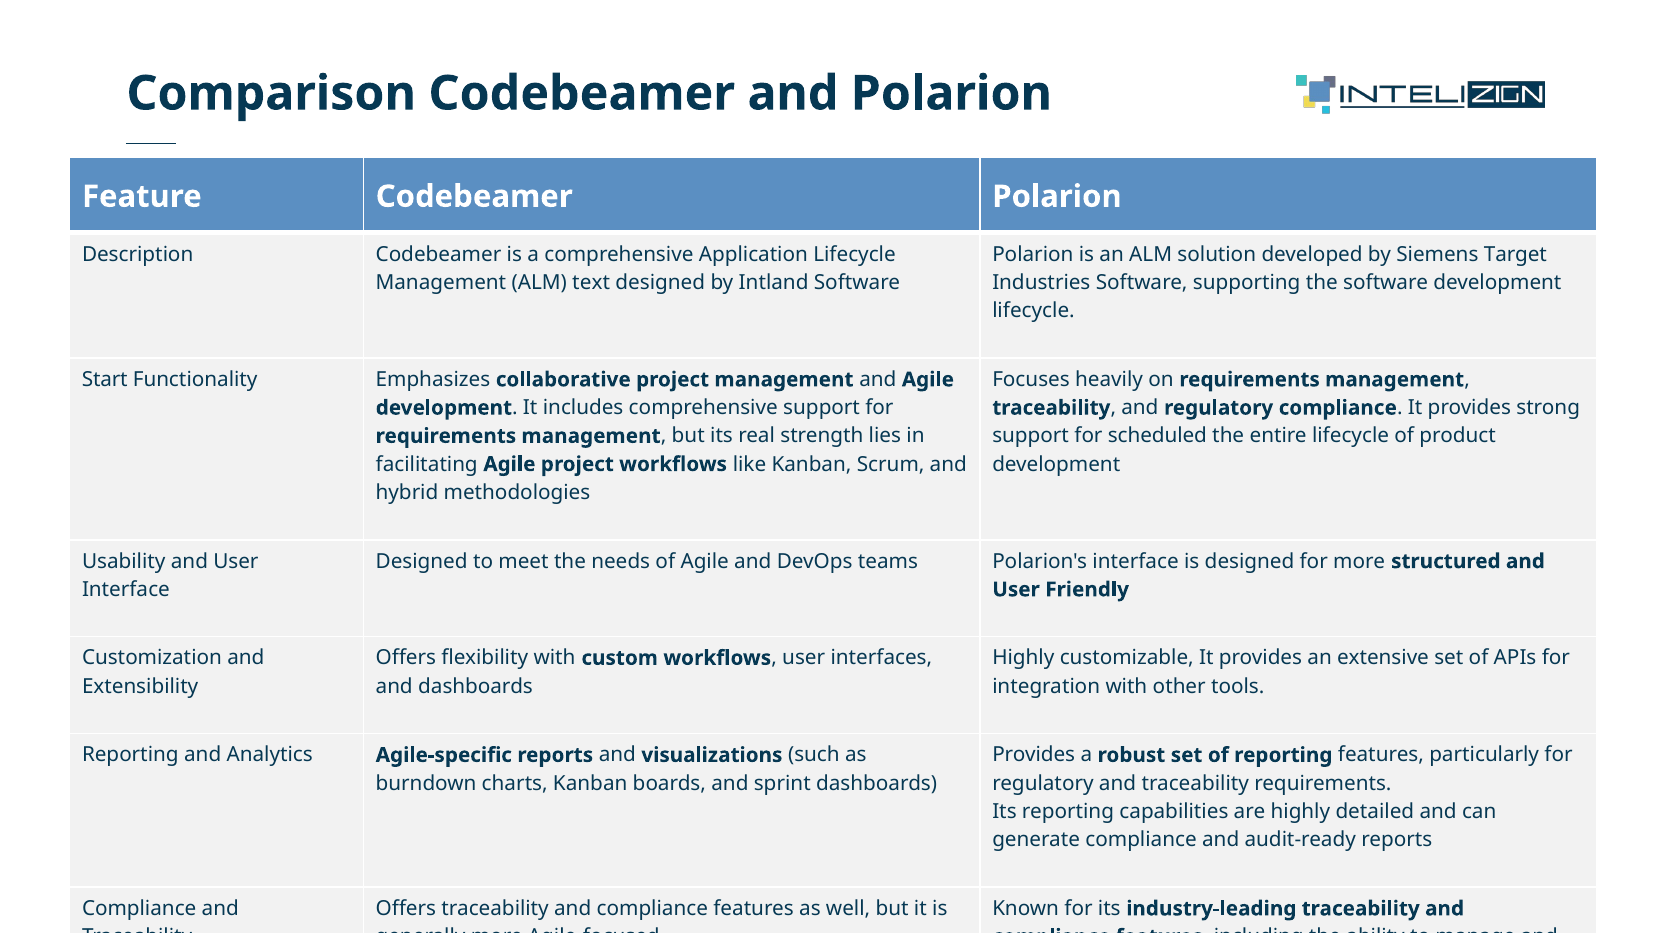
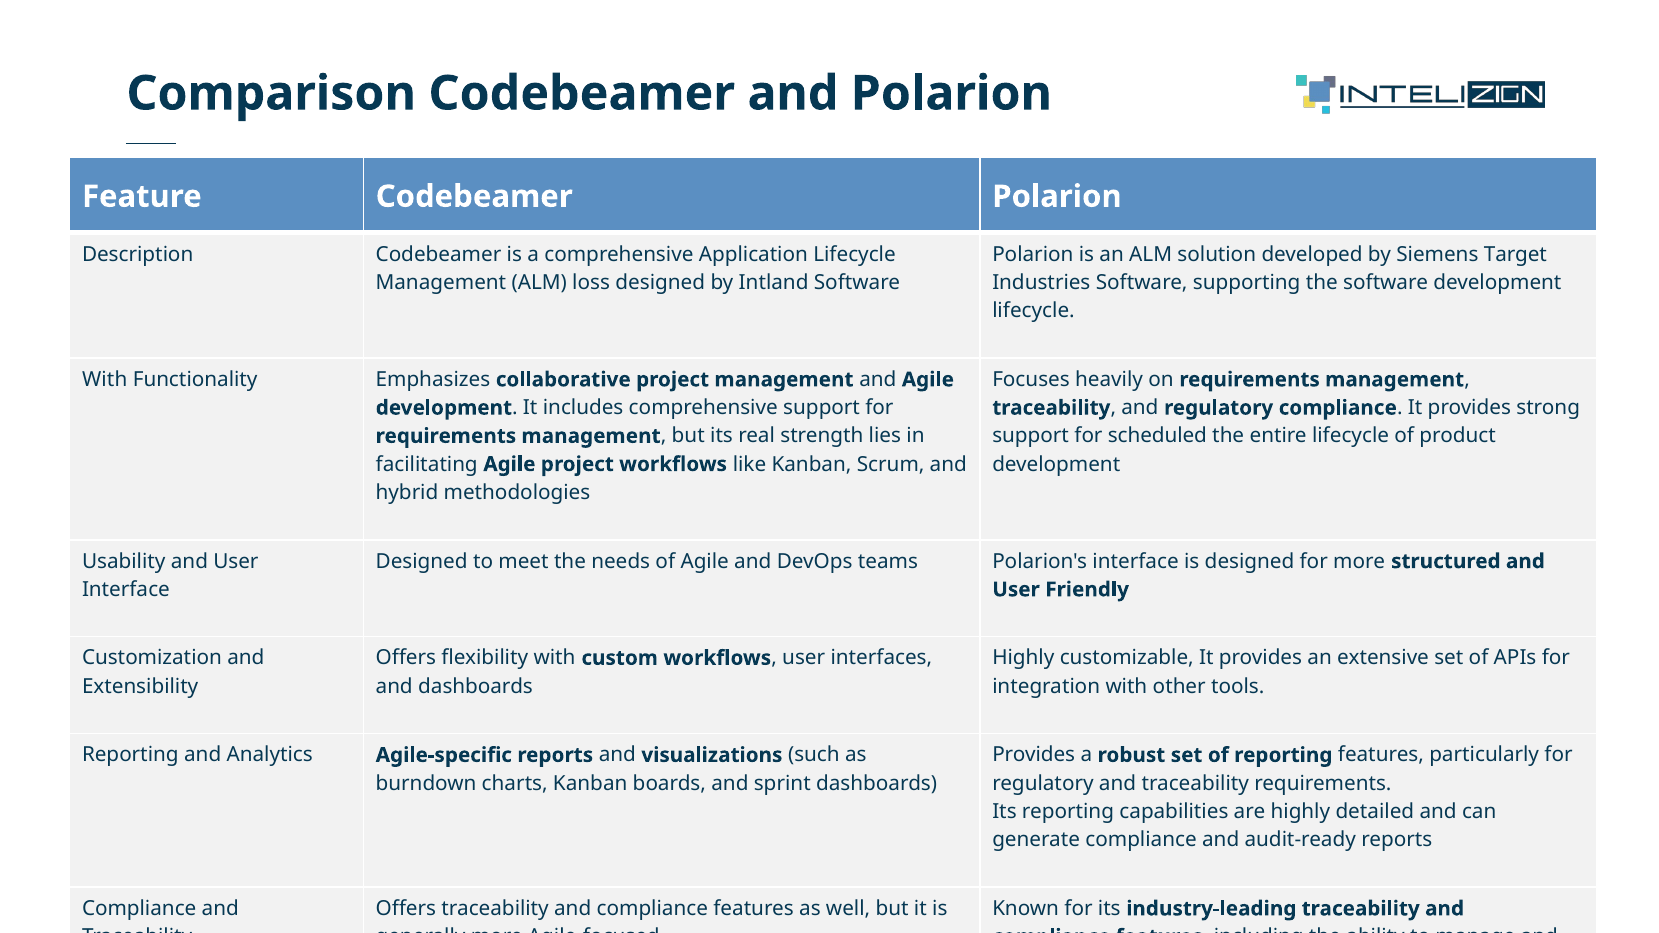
text: text -> loss (591, 283)
Start: Start -> With (105, 380)
